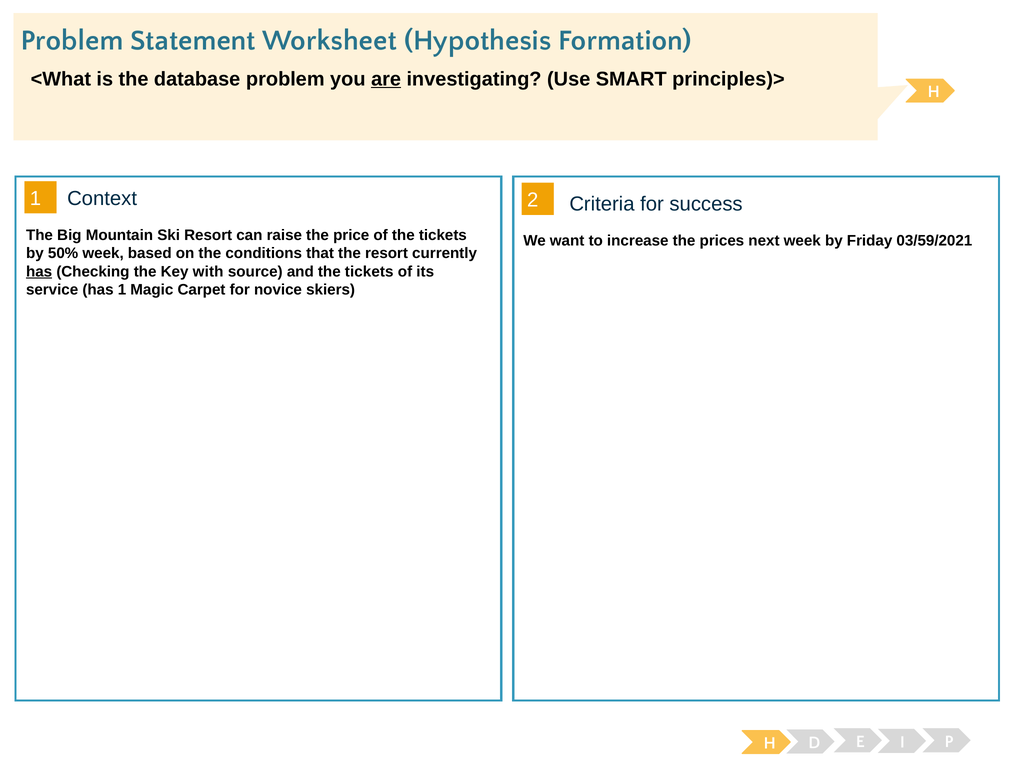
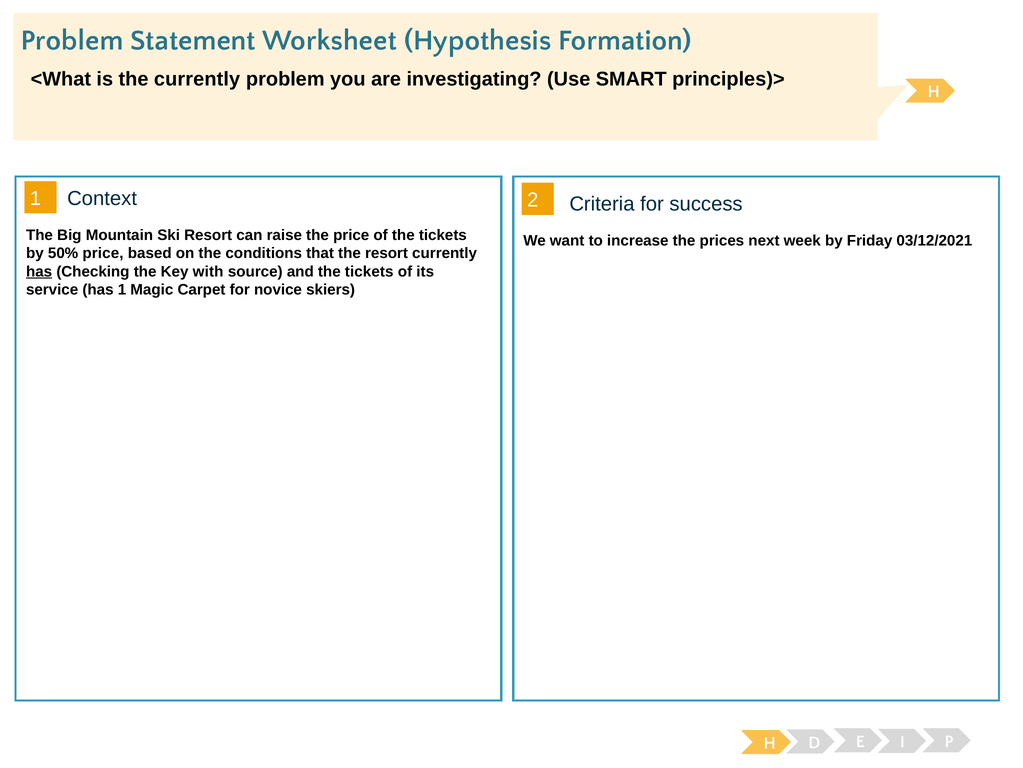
the database: database -> currently (197, 79)
are underline: present -> none (386, 79)
03/59/2021: 03/59/2021 -> 03/12/2021 (934, 240)
50% week: week -> price (103, 253)
